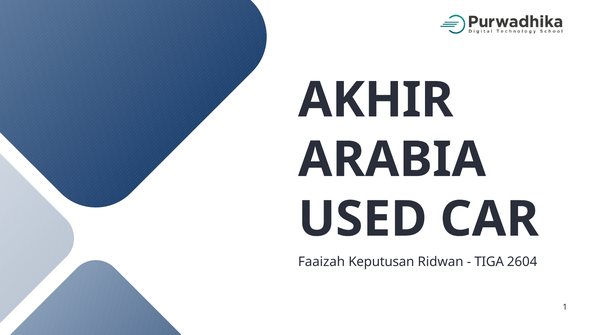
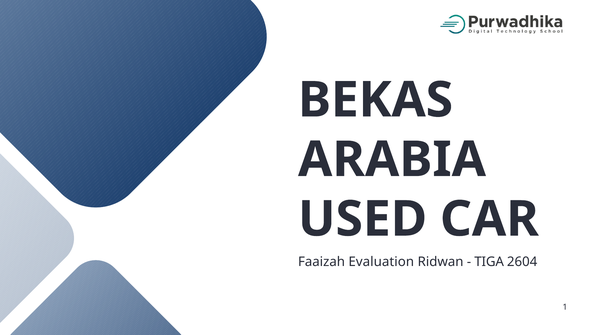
AKHIR: AKHIR -> BEKAS (376, 100)
Keputusan: Keputusan -> Evaluation (381, 262)
